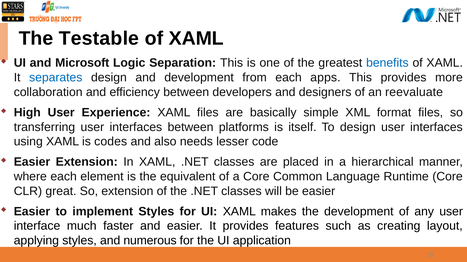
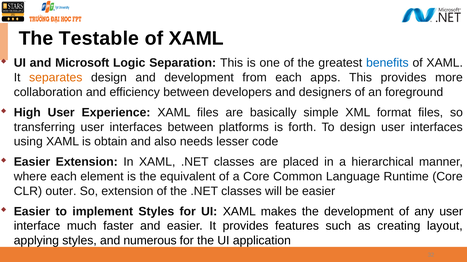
separates colour: blue -> orange (56, 78)
reevaluate: reevaluate -> foreground (414, 92)
itself: itself -> forth (302, 127)
codes: codes -> obtain (111, 142)
great: great -> outer (61, 192)
